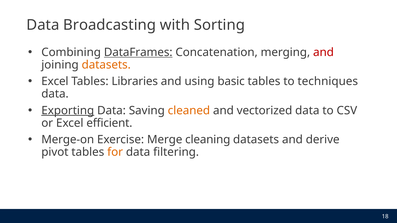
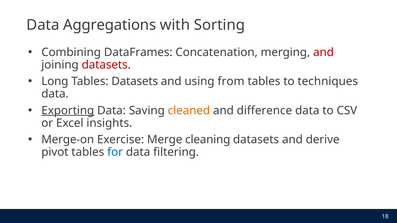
Broadcasting: Broadcasting -> Aggregations (110, 25)
DataFrames underline: present -> none (138, 52)
datasets colour: orange -> red (106, 65)
Excel: Excel -> Long (55, 81)
Tables Libraries: Libraries -> Datasets (135, 81)
basic: basic -> from (231, 81)
vectorized: vectorized -> difference (264, 111)
efficient: efficient -> insights (109, 123)
for colour: orange -> blue (115, 152)
